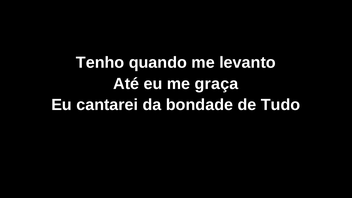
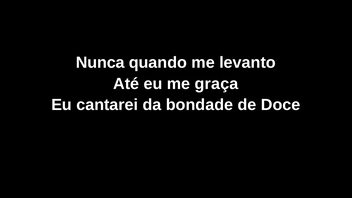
Tenho: Tenho -> Nunca (100, 63)
Tudo: Tudo -> Doce (281, 105)
